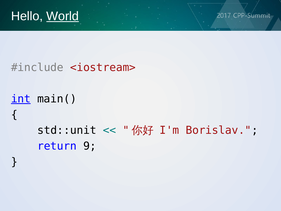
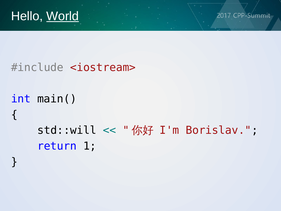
int underline: present -> none (21, 99)
std::unit: std::unit -> std::will (67, 130)
9: 9 -> 1 (90, 146)
